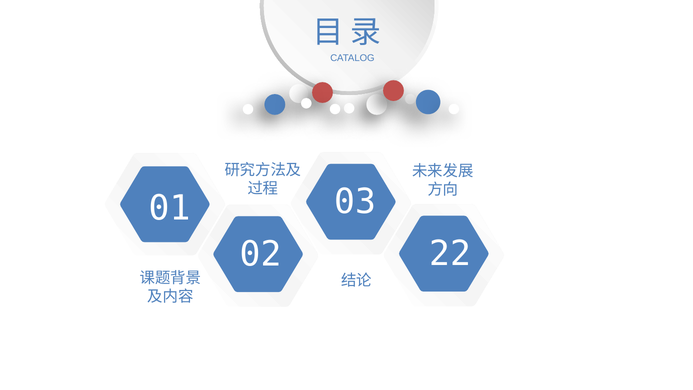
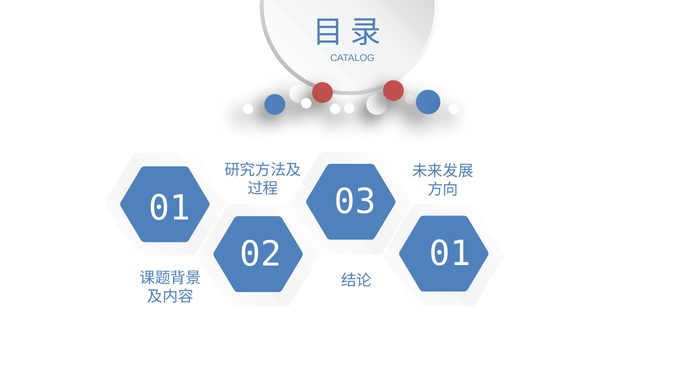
02 22: 22 -> 01 (450, 254)
